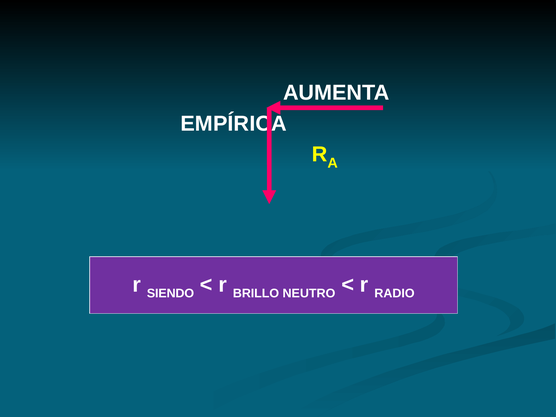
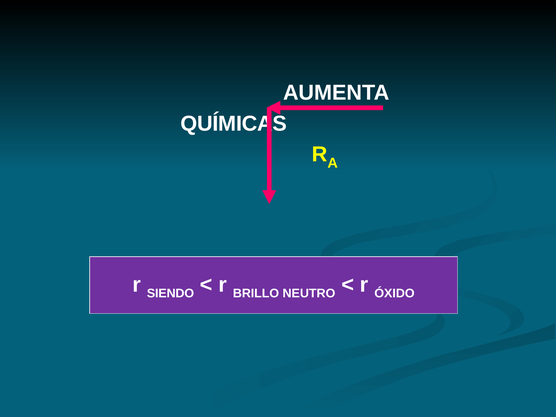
EMPÍRICA: EMPÍRICA -> QUÍMICAS (234, 124)
RADIO: RADIO -> ÓXIDO (394, 293)
